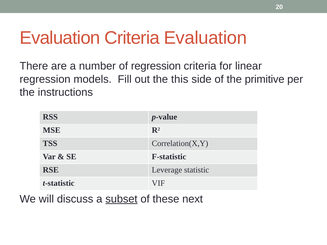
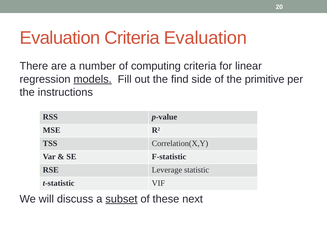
of regression: regression -> computing (156, 66)
models underline: none -> present (93, 79)
this: this -> find (180, 79)
